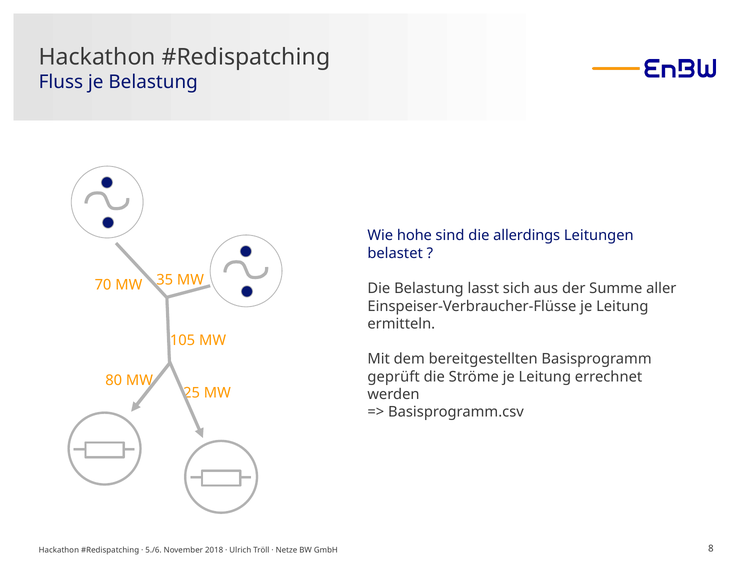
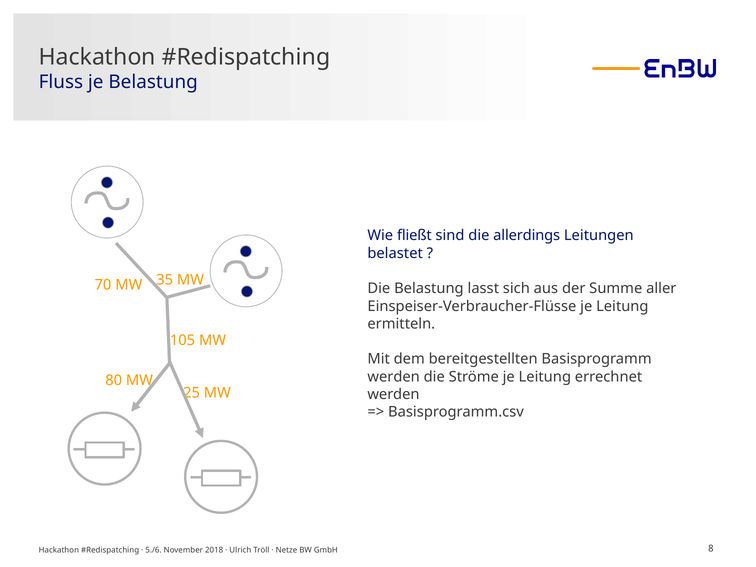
hohe: hohe -> fließt (414, 236)
geprüft: geprüft -> werden (394, 377)
